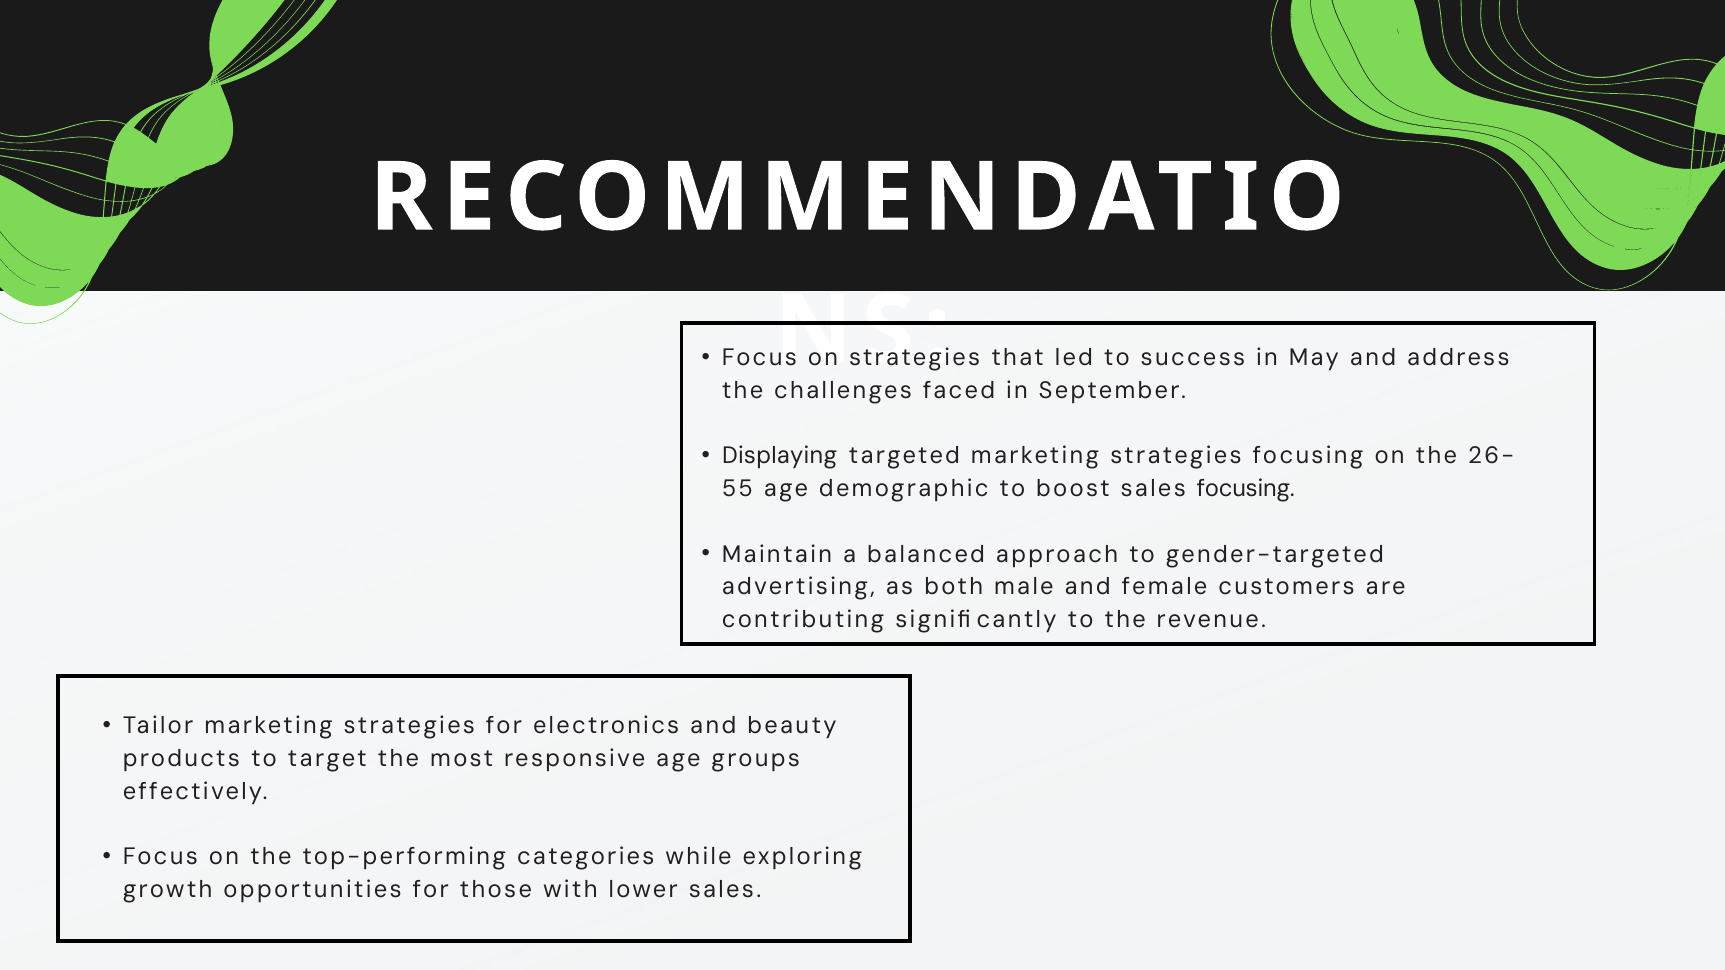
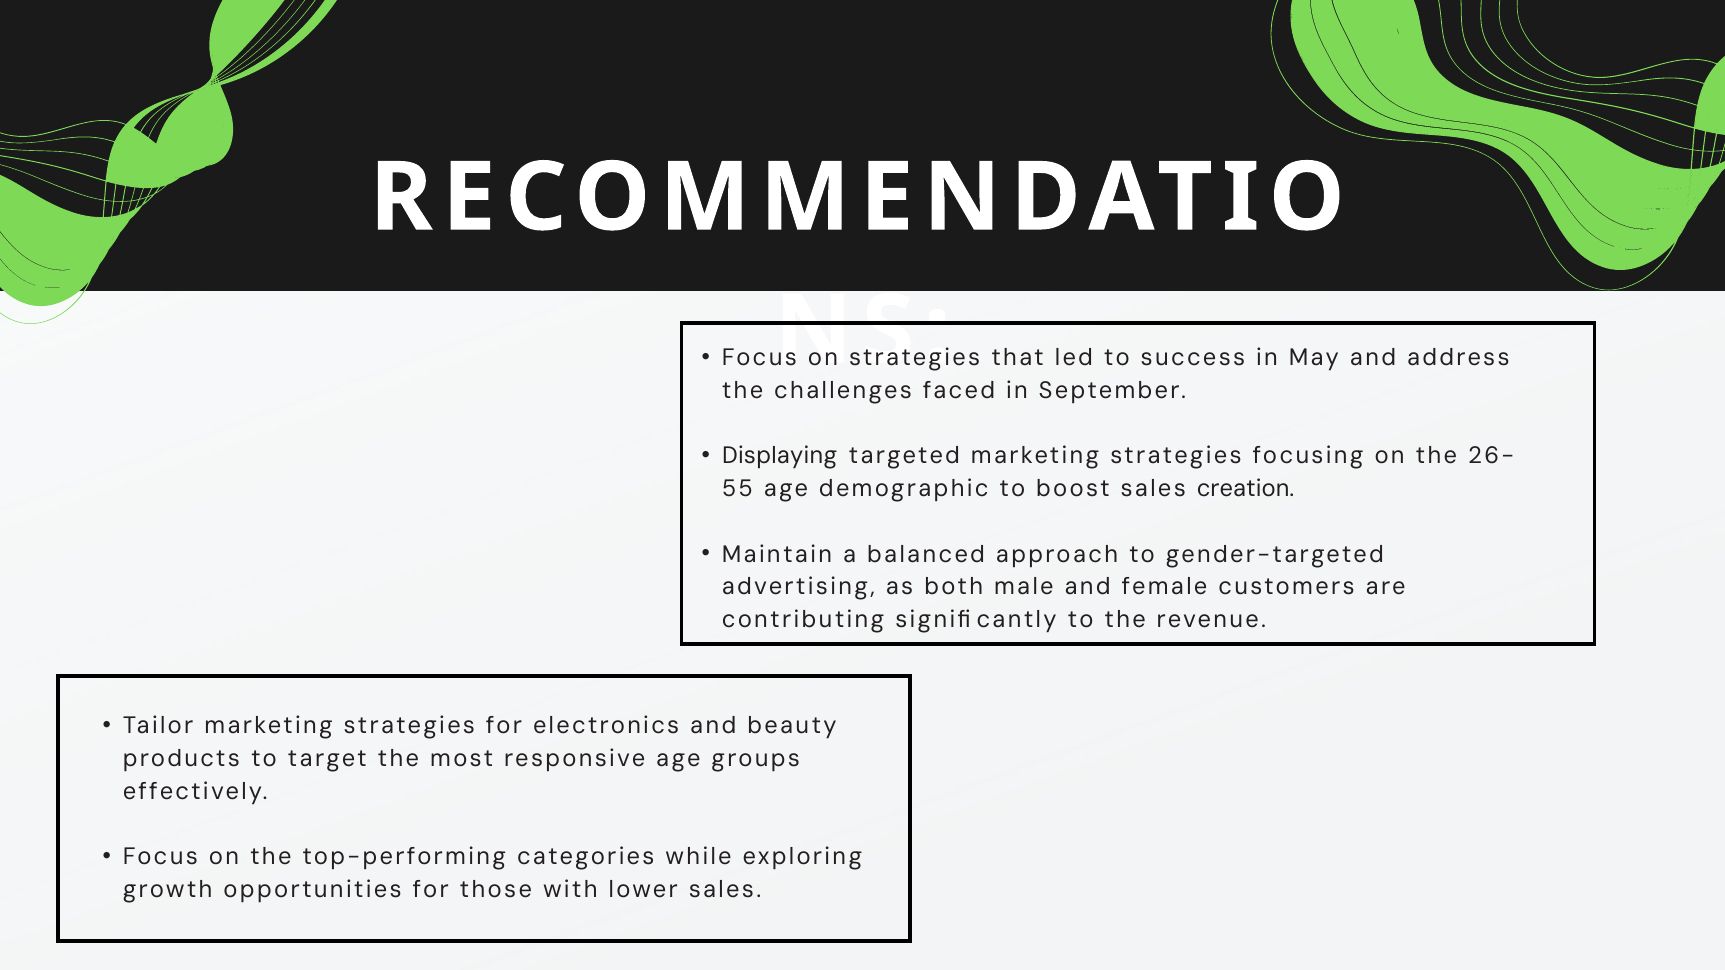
sales focusing: focusing -> creation (1246, 489)
